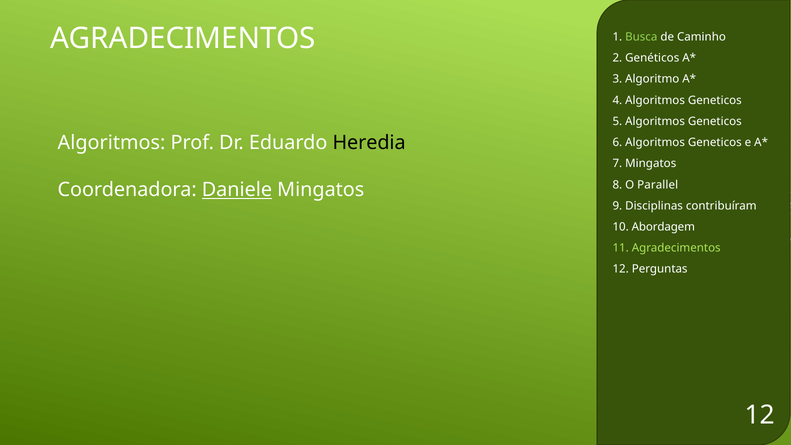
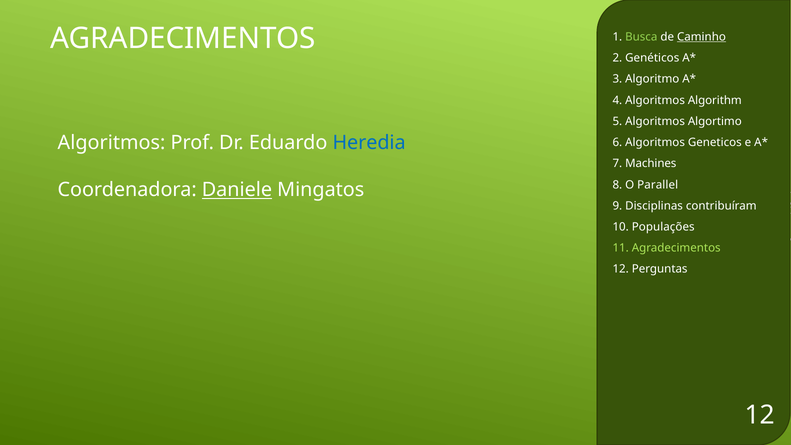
Caminho underline: none -> present (701, 37)
4 Algoritmos Geneticos: Geneticos -> Algorithm (715, 100)
5 Algoritmos Geneticos: Geneticos -> Algortimo (715, 121)
Heredia colour: black -> blue (369, 142)
7 Mingatos: Mingatos -> Machines (651, 164)
Abordagem: Abordagem -> Populações (663, 227)
